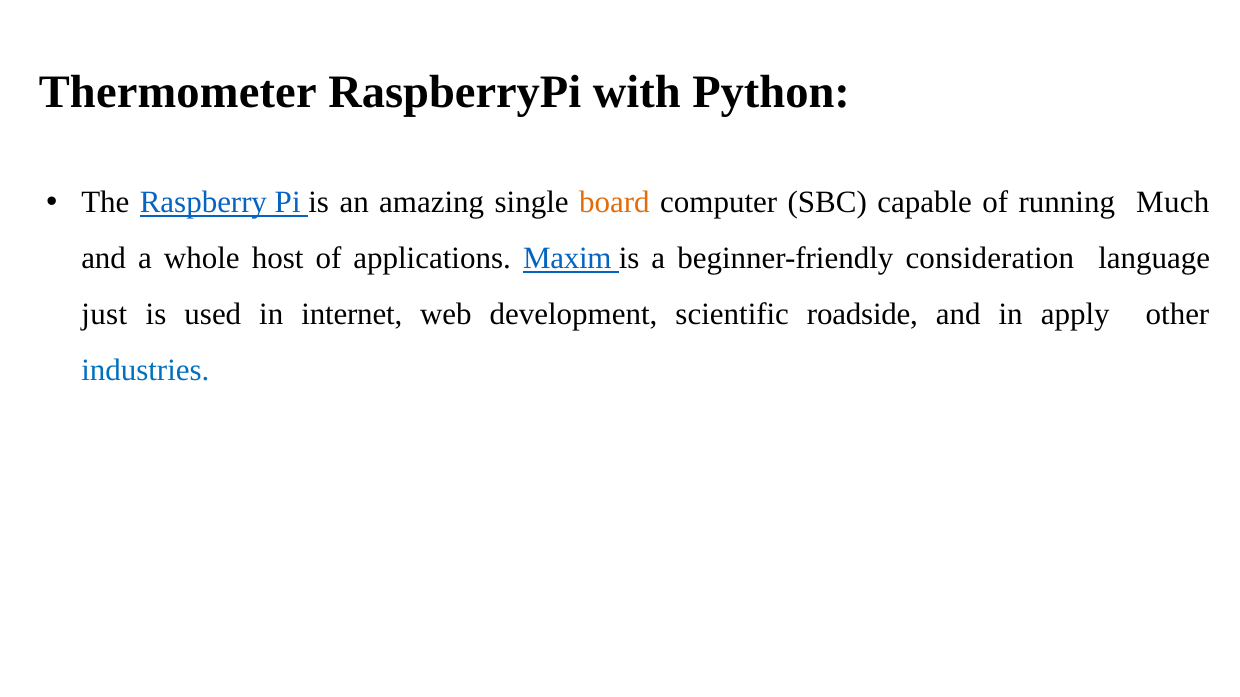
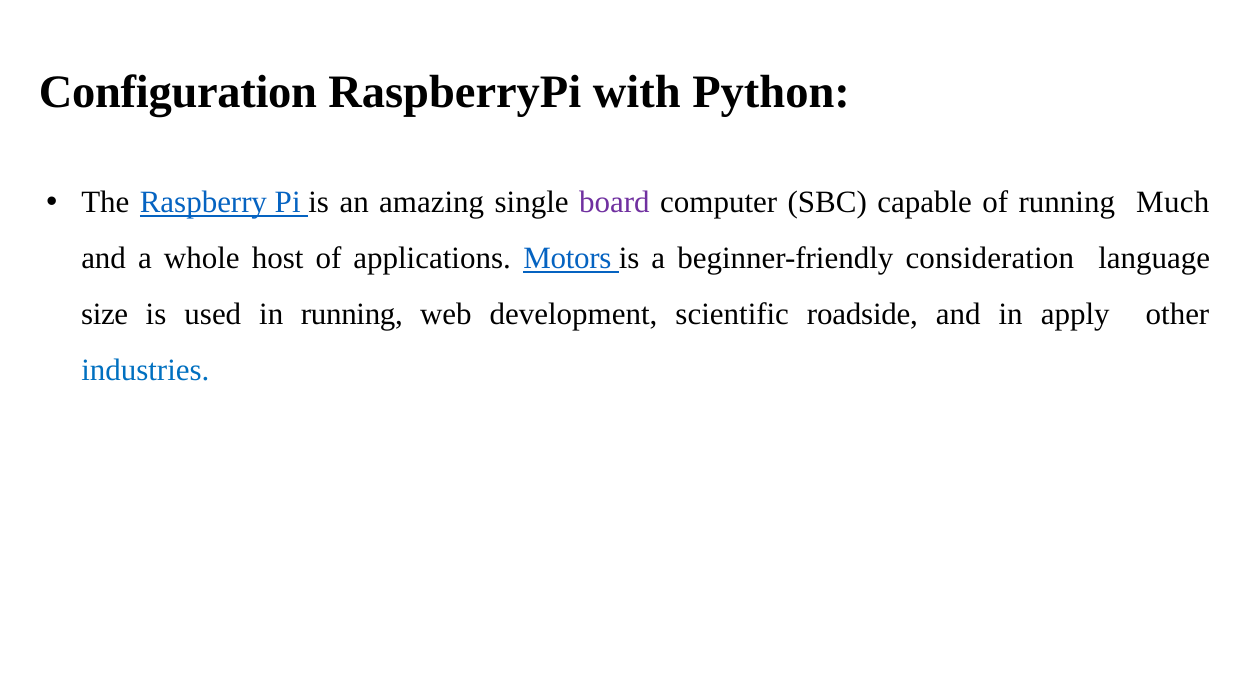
Thermometer: Thermometer -> Configuration (178, 93)
board colour: orange -> purple (614, 203)
Maxim: Maxim -> Motors (567, 259)
just: just -> size (105, 314)
in internet: internet -> running (352, 314)
